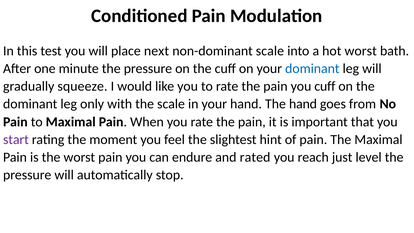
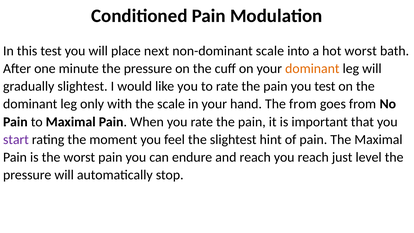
dominant colour: blue -> orange (312, 69)
gradually squeeze: squeeze -> slightest (83, 86)
you cuff: cuff -> test (325, 86)
The hand: hand -> from (303, 104)
and rated: rated -> reach (255, 157)
